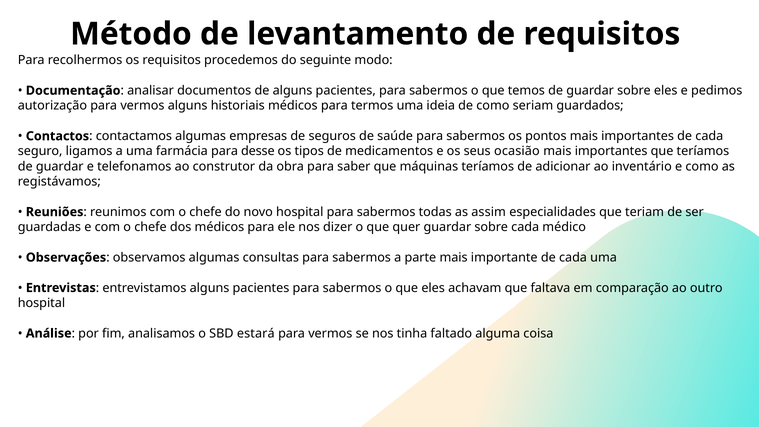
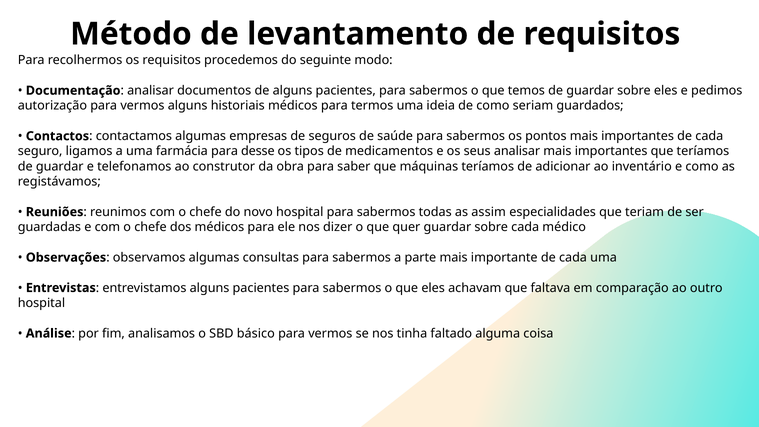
seus ocasião: ocasião -> analisar (517, 151)
estará: estará -> básico (256, 333)
